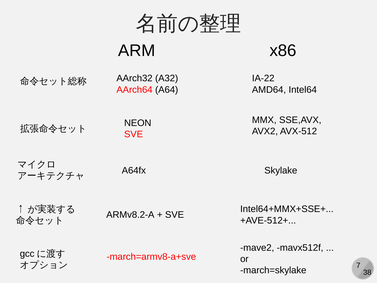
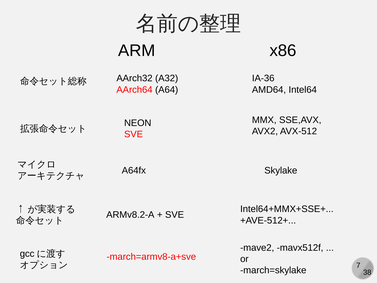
IA-22: IA-22 -> IA-36 (263, 78)
